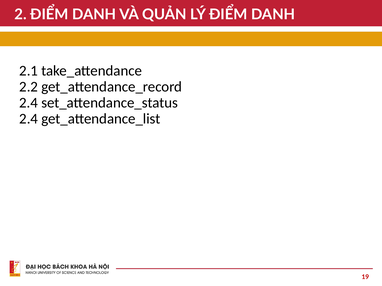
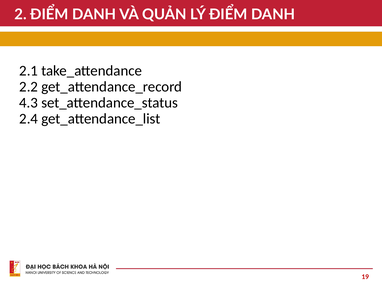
2.4: 2.4 -> 4.3 (29, 103)
